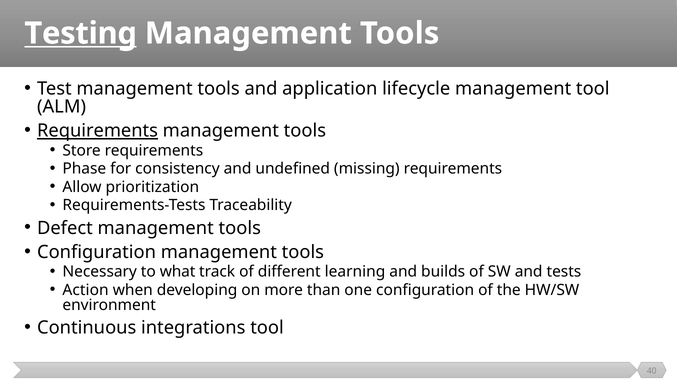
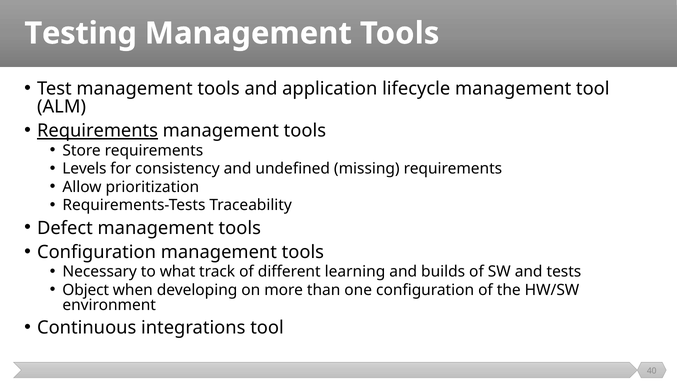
Testing underline: present -> none (81, 33)
Phase: Phase -> Levels (84, 169)
Action: Action -> Object (86, 290)
